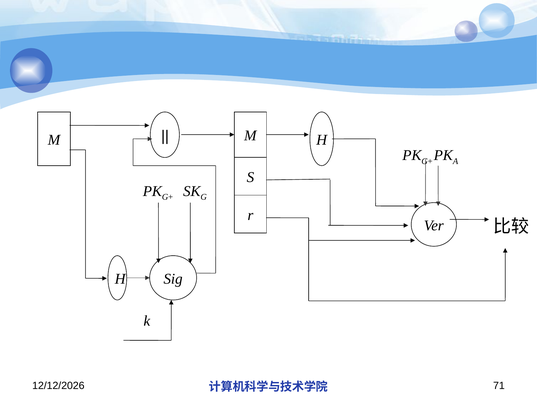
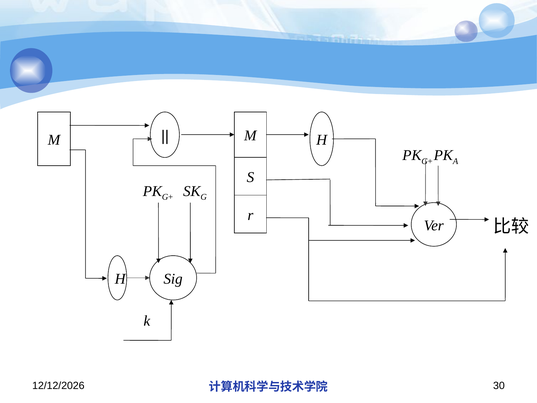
71: 71 -> 30 (499, 386)
